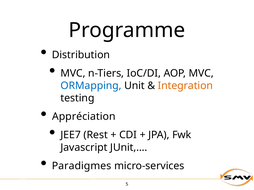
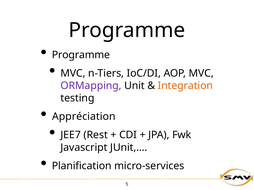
Distribution: Distribution -> Programme (81, 55)
ORMapping colour: blue -> purple (91, 86)
Paradigmes: Paradigmes -> Planification (82, 166)
